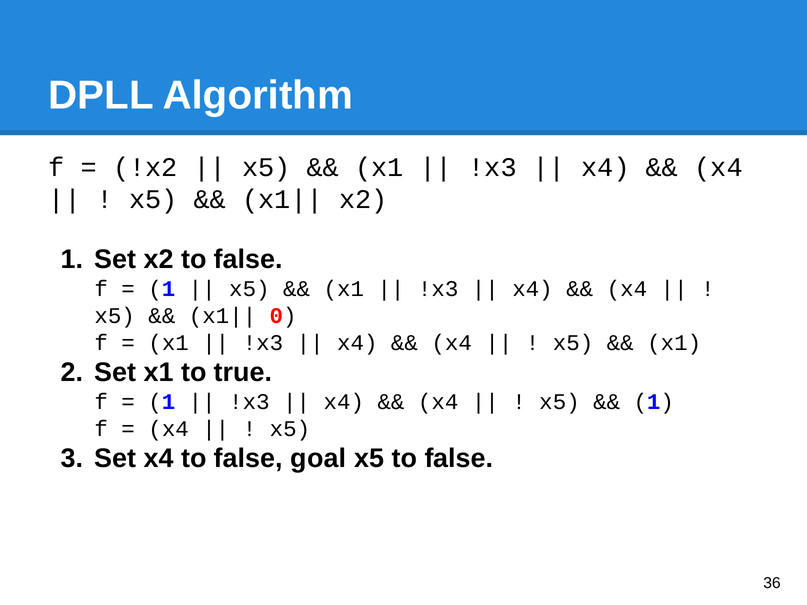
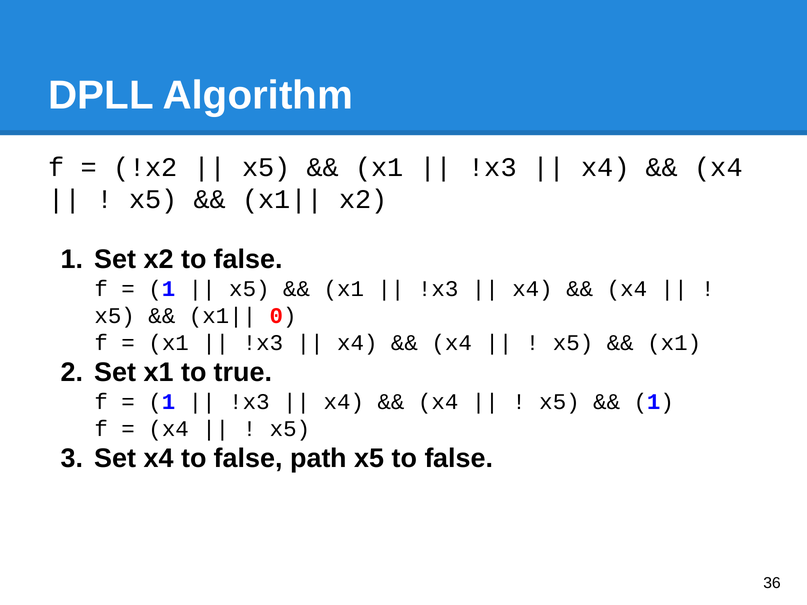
goal: goal -> path (319, 459)
